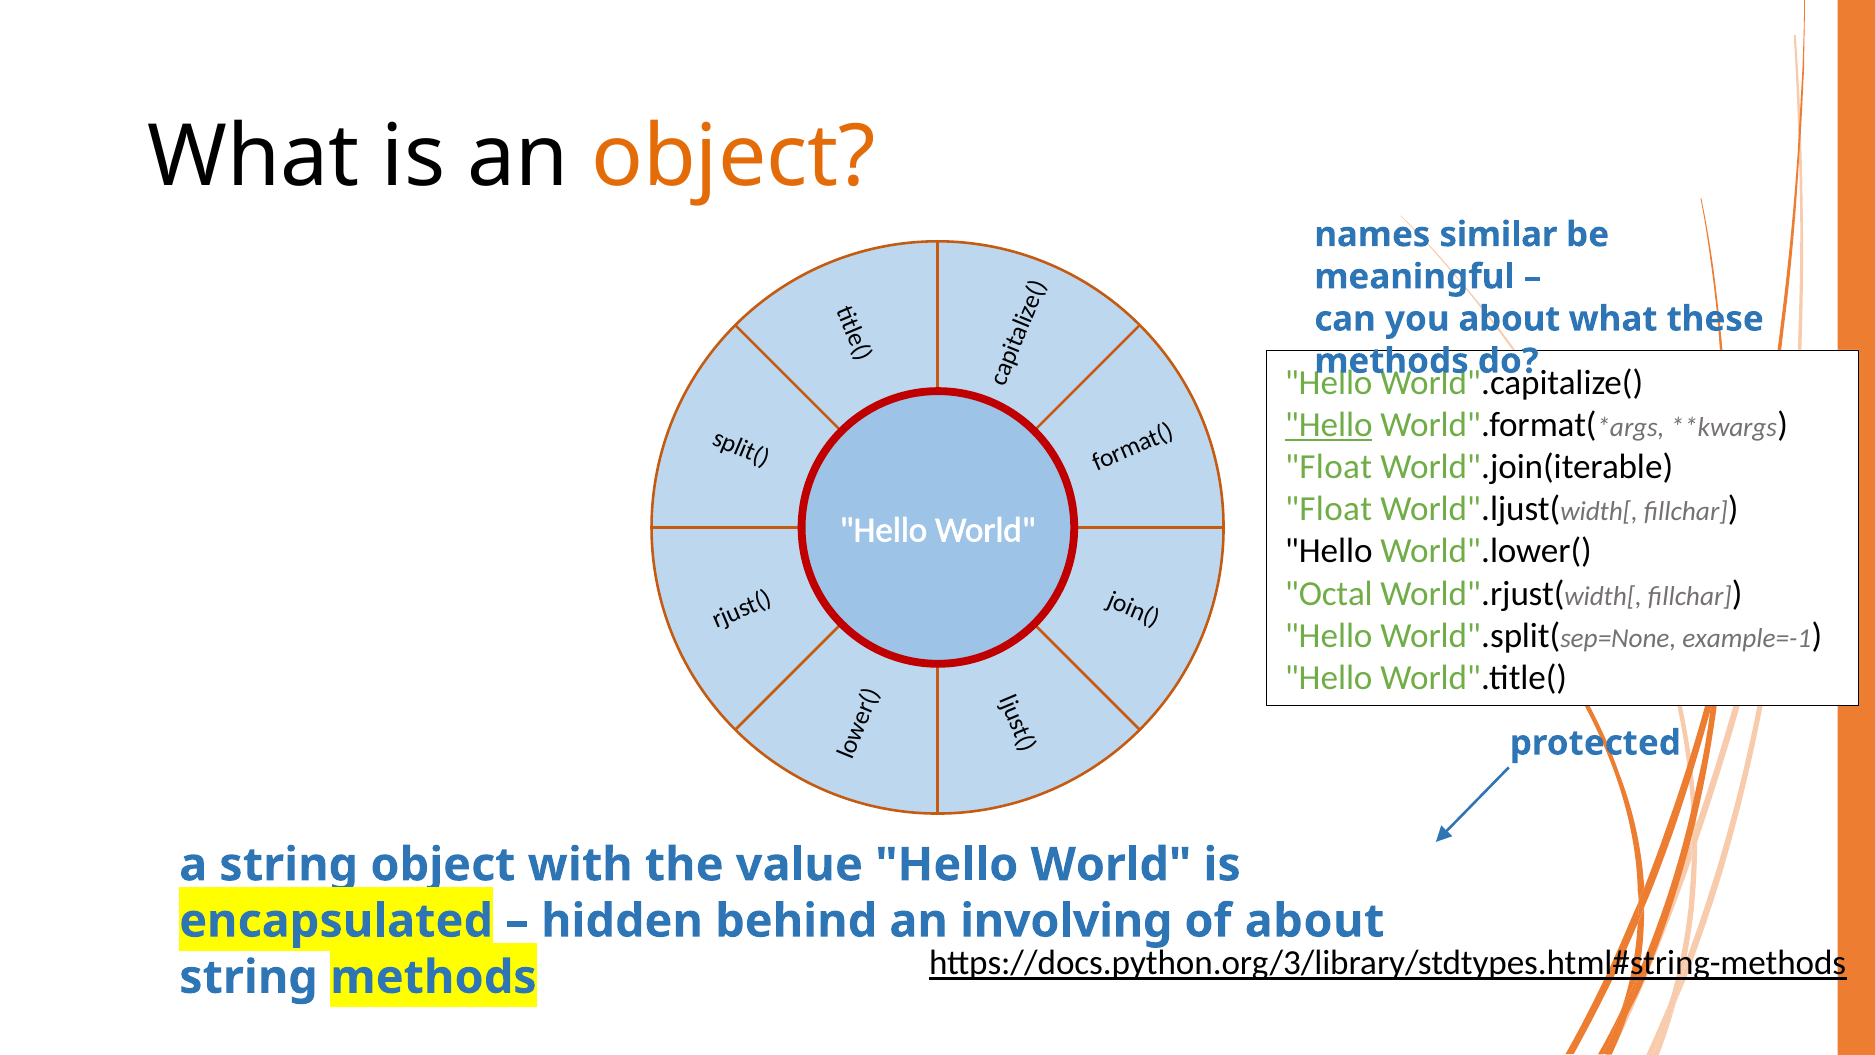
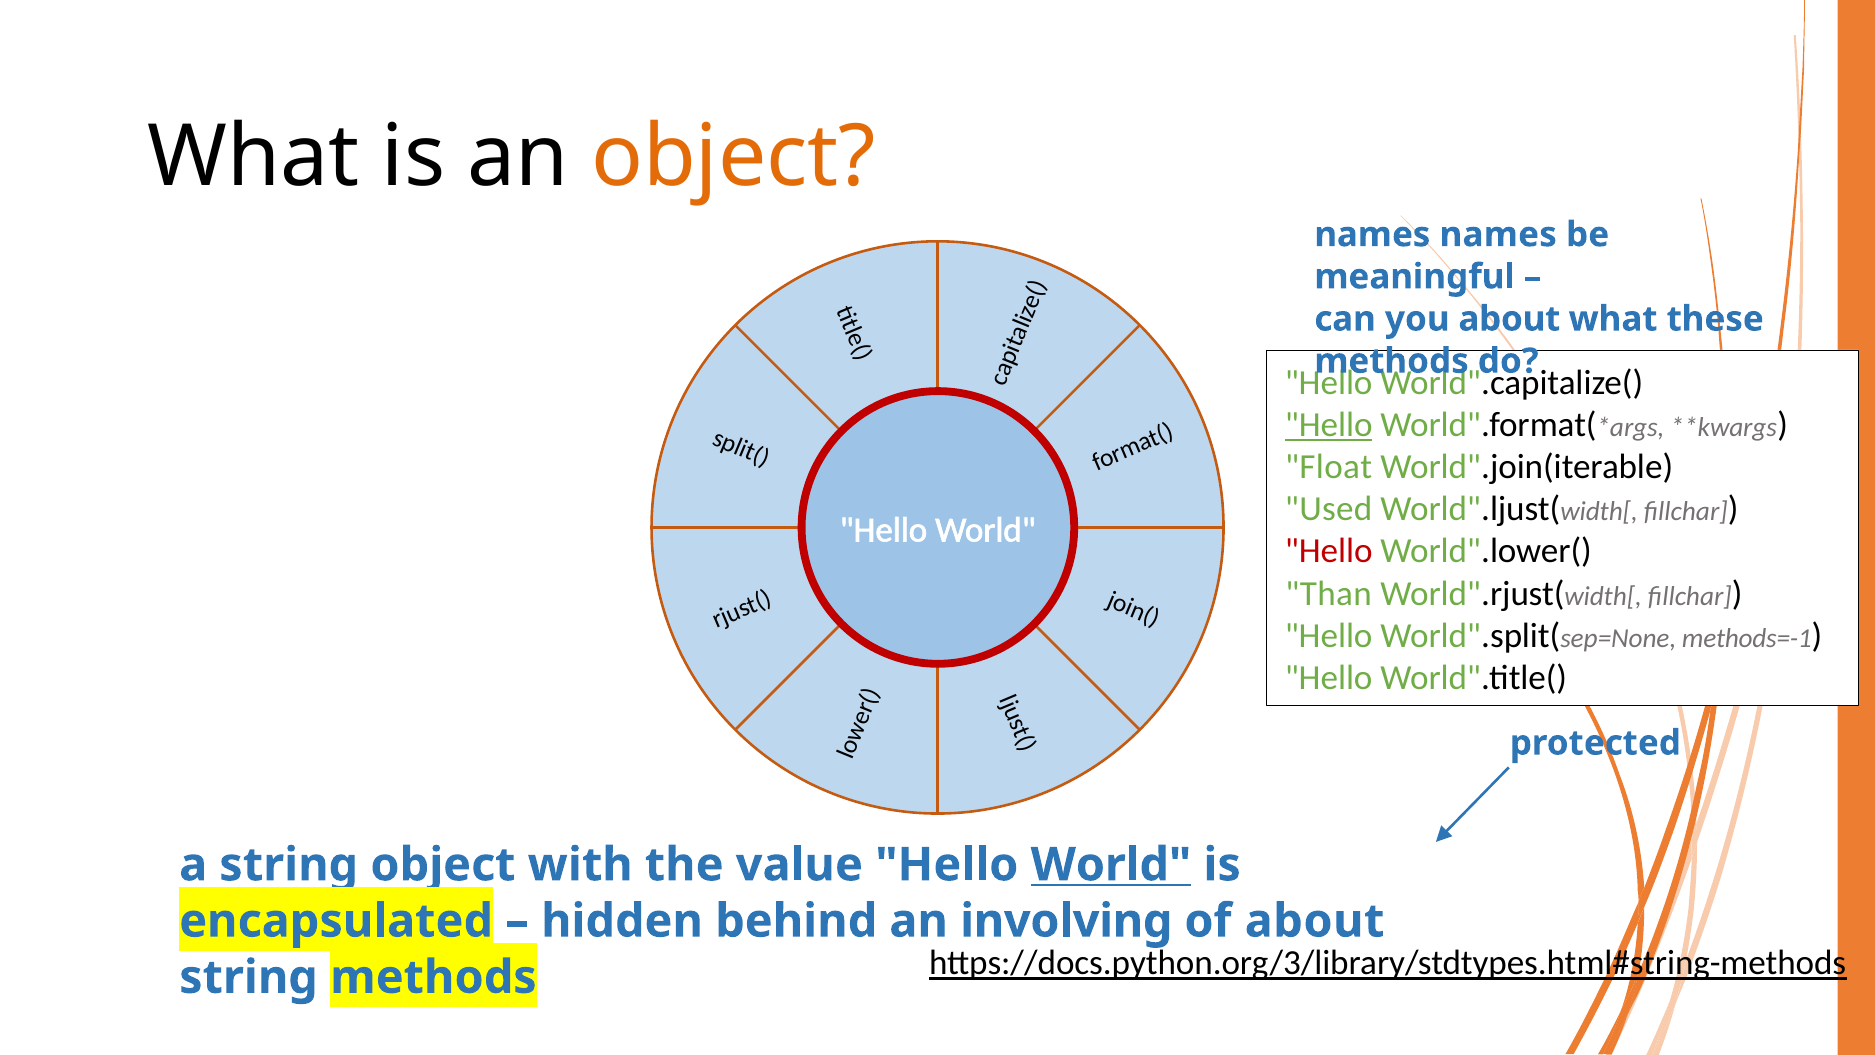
names similar: similar -> names (1498, 235)
Float: Float -> Used (1329, 509)
Hello colour: black -> red (1329, 551)
Octal: Octal -> Than (1329, 593)
example=-1: example=-1 -> methods=-1 (1747, 638)
World underline: none -> present (1111, 865)
